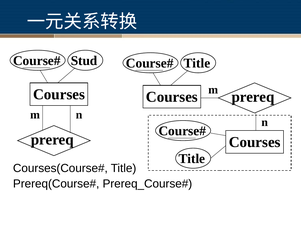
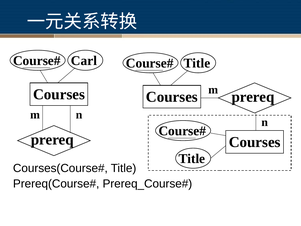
Stud: Stud -> Carl (84, 61)
